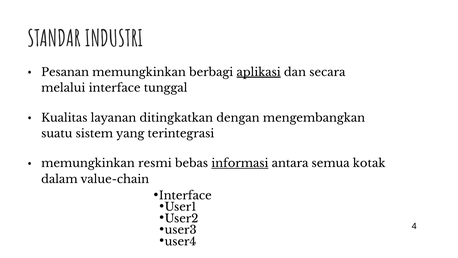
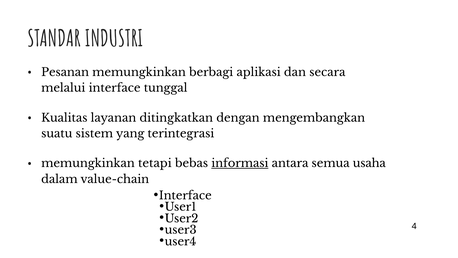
aplikasi underline: present -> none (259, 72)
resmi: resmi -> tetapi (155, 163)
kotak: kotak -> usaha (369, 163)
